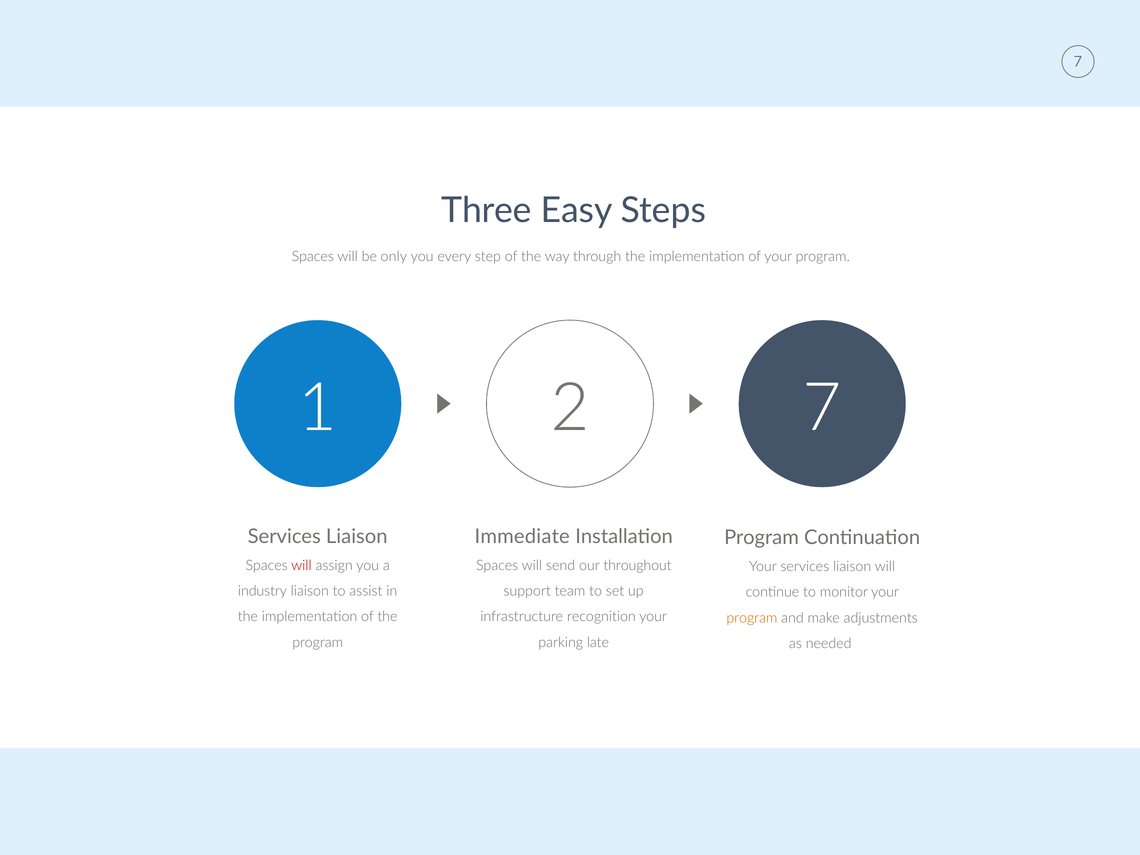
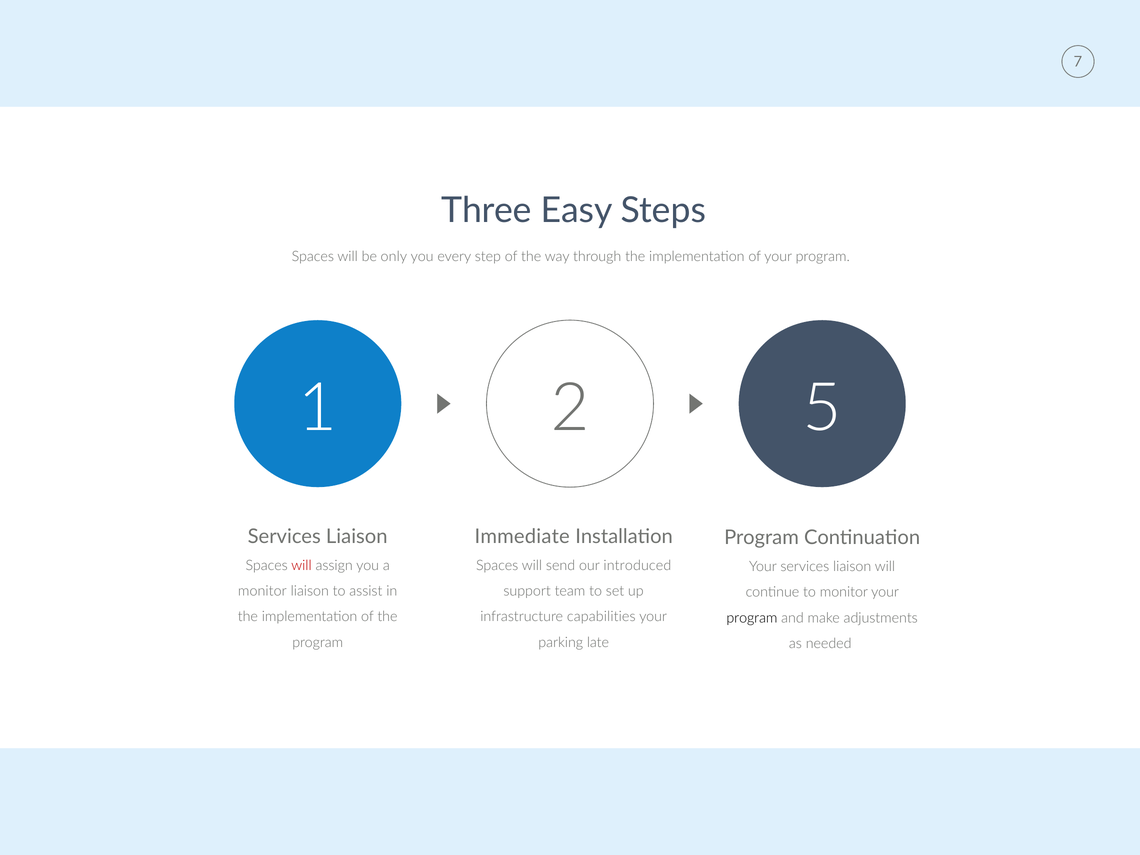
2 7: 7 -> 5 (822, 408)
throughout: throughout -> introduced (637, 565)
industry: industry -> monitor (262, 591)
recognition: recognition -> capabilities (601, 617)
program colour: orange -> black (752, 618)
